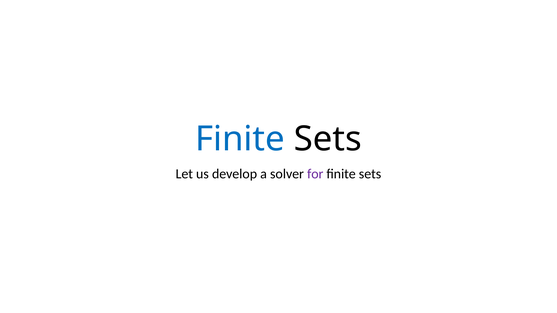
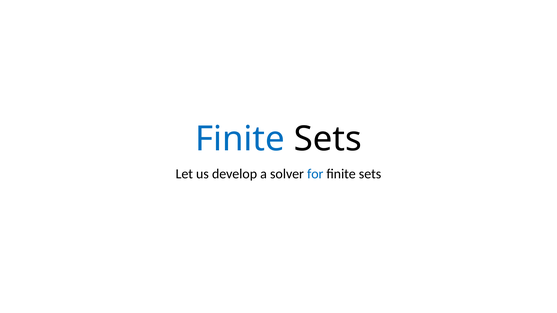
for colour: purple -> blue (315, 174)
